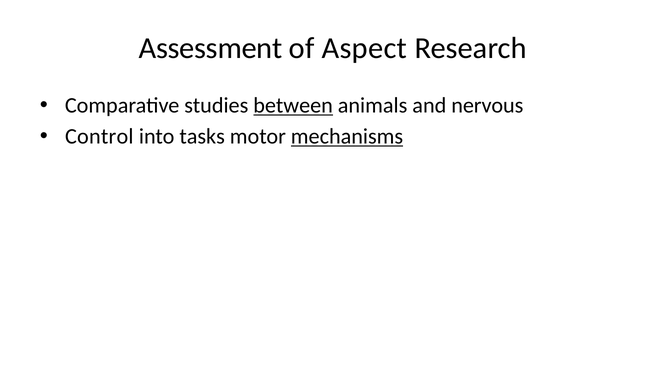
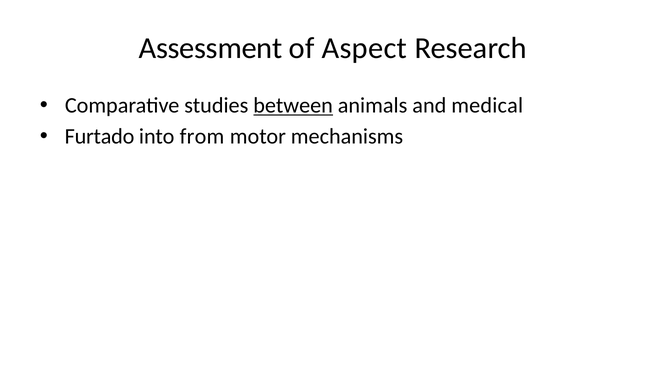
nervous: nervous -> medical (487, 106)
Control: Control -> Furtado (100, 137)
tasks: tasks -> from (202, 137)
mechanisms underline: present -> none (347, 137)
